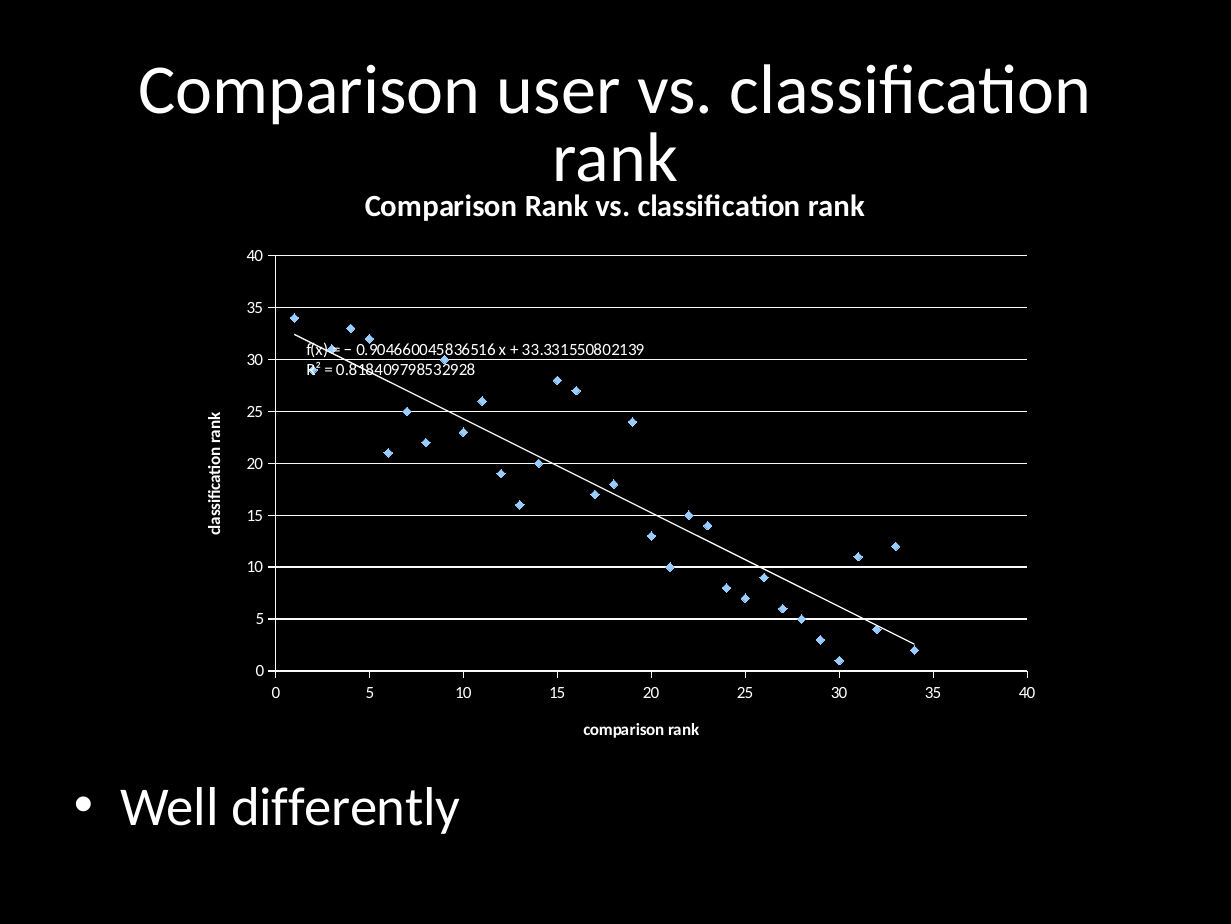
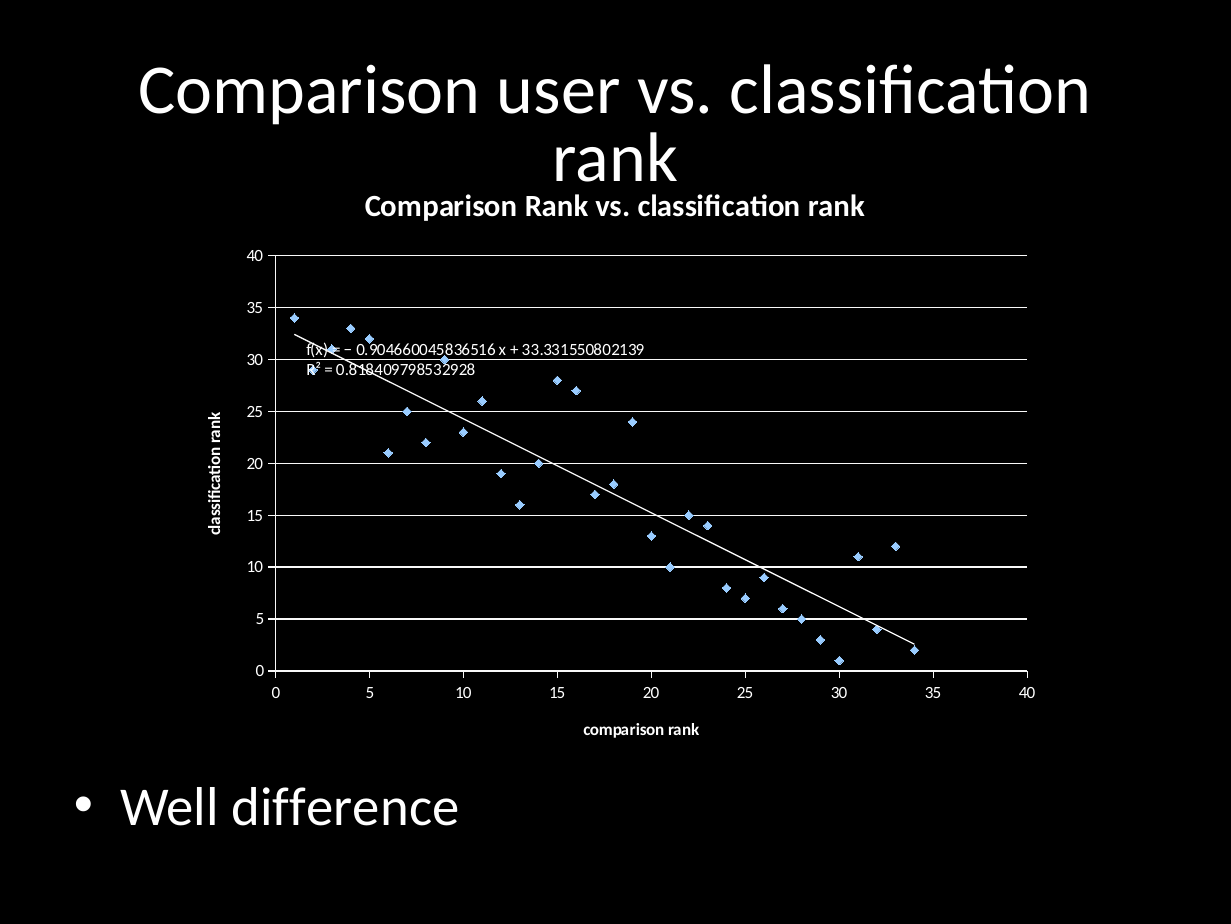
differently: differently -> difference (345, 807)
